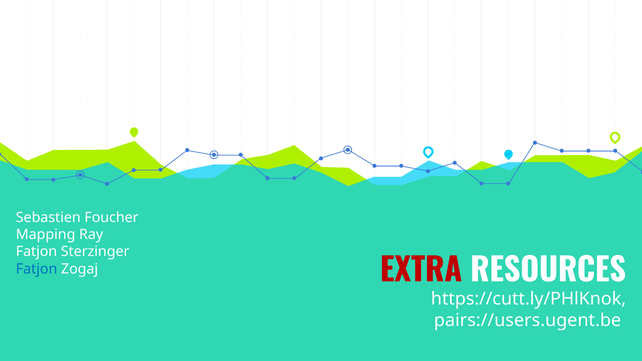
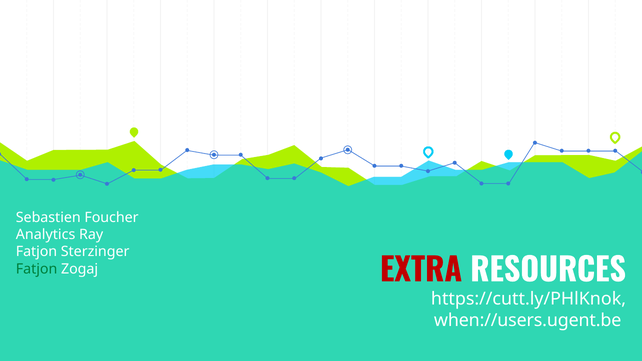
Mapping: Mapping -> Analytics (46, 235)
Fatjon colour: blue -> green (37, 269)
pairs://users.ugent.be: pairs://users.ugent.be -> when://users.ugent.be (528, 321)
